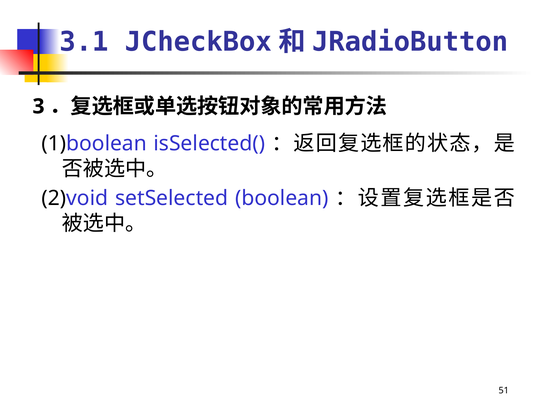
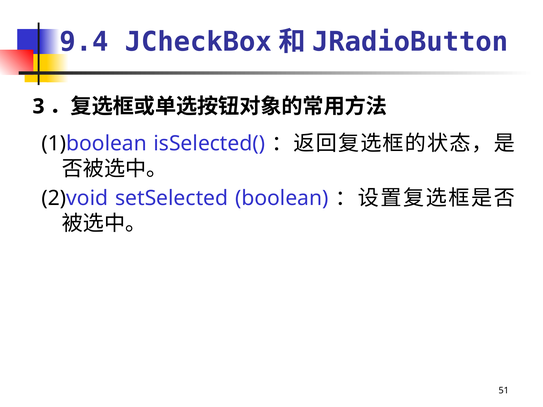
3.1: 3.1 -> 9.4 (84, 42)
